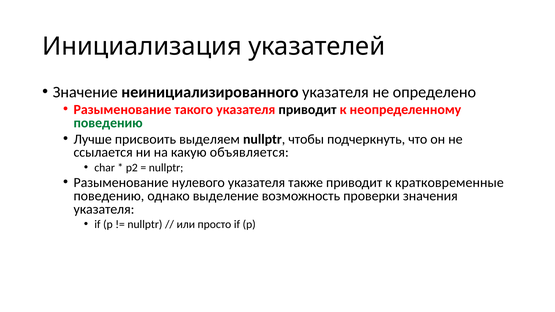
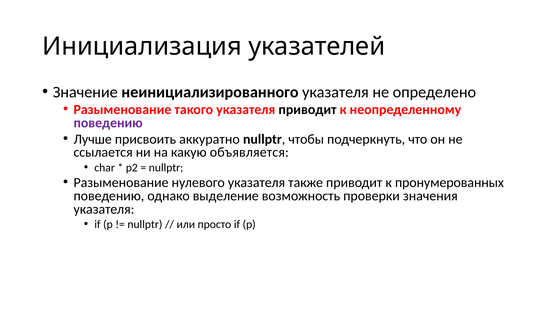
поведению colour: green -> purple (108, 123)
выделяем: выделяем -> аккуратно (209, 139)
кратковременные: кратковременные -> пронумерованных (449, 183)
